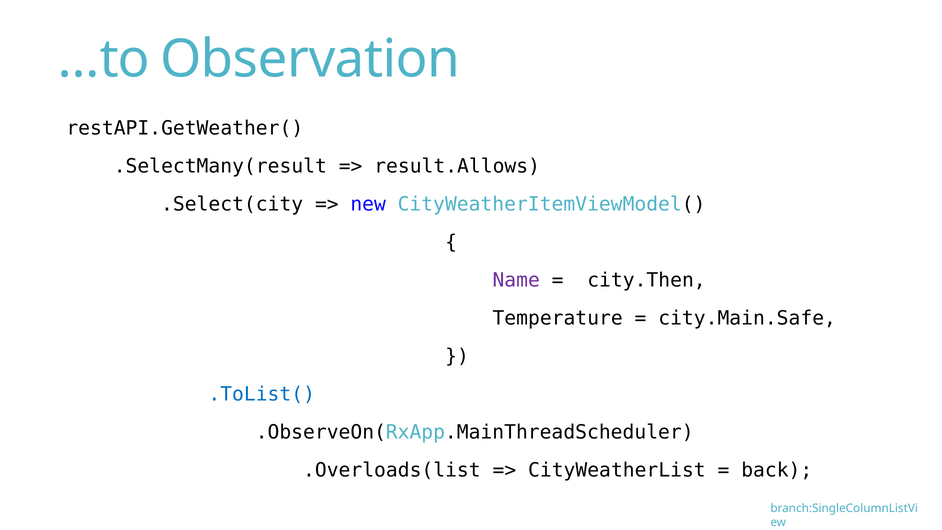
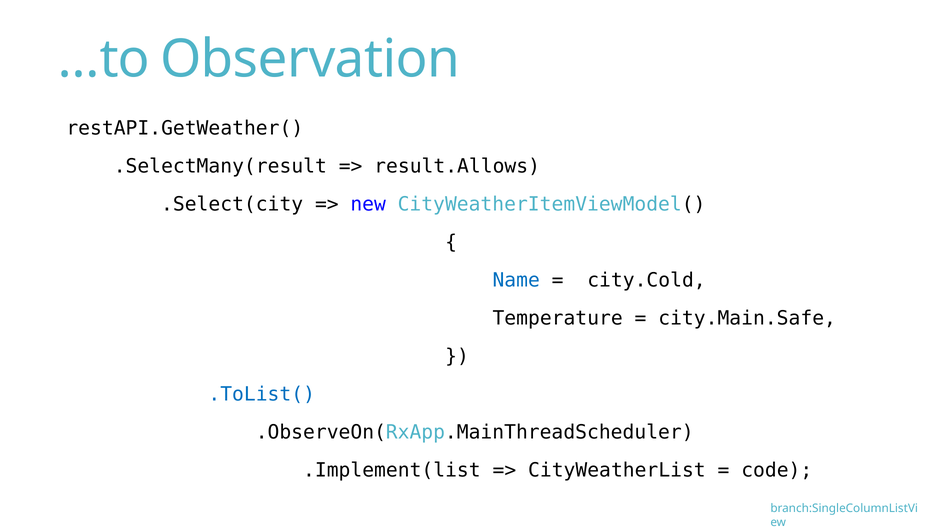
Name colour: purple -> blue (516, 280)
city.Then: city.Then -> city.Cold (646, 280)
.Overloads(list: .Overloads(list -> .Implement(list (392, 470)
back: back -> code (777, 470)
